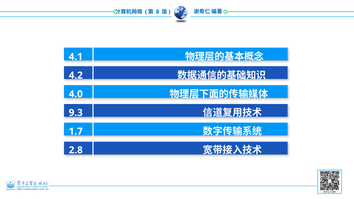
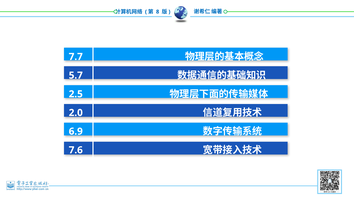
4.1: 4.1 -> 7.7 (76, 57)
4.2: 4.2 -> 5.7 (76, 75)
4.0: 4.0 -> 2.5 (76, 94)
9.3: 9.3 -> 2.0 (76, 113)
1.7: 1.7 -> 6.9 (76, 131)
2.8: 2.8 -> 7.6 (76, 150)
